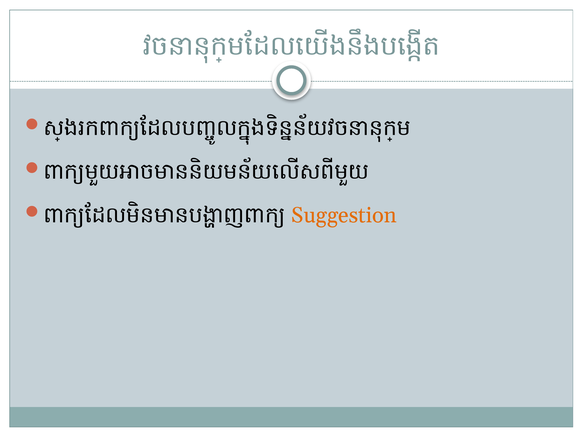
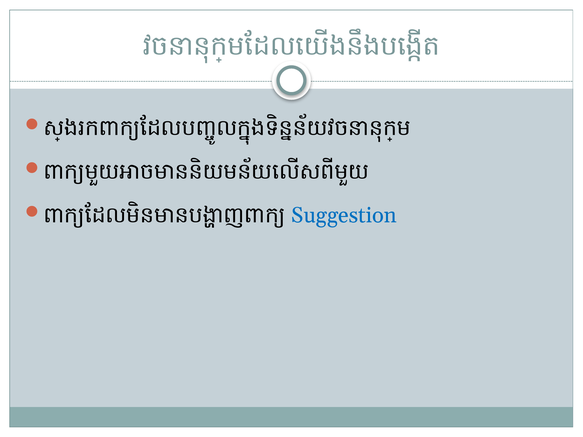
Suggestion colour: orange -> blue (344, 216)
